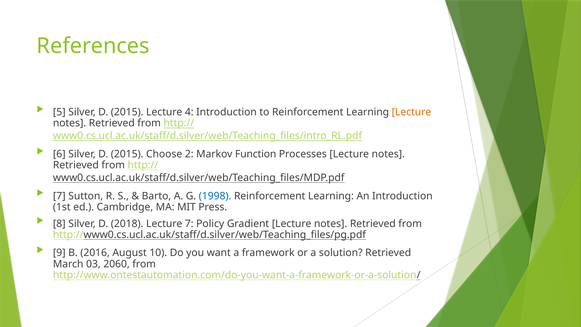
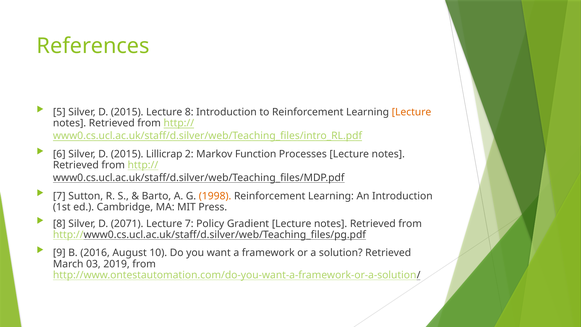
Lecture 4: 4 -> 8 (189, 112)
Choose: Choose -> Lillicrap (164, 154)
1998 colour: blue -> orange (215, 196)
2018: 2018 -> 2071 (127, 224)
2060: 2060 -> 2019 (117, 264)
